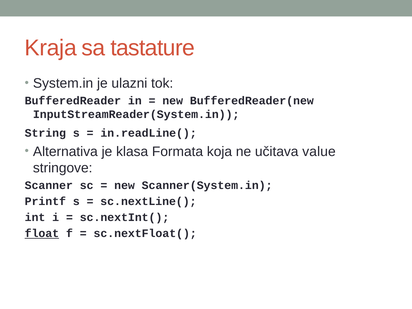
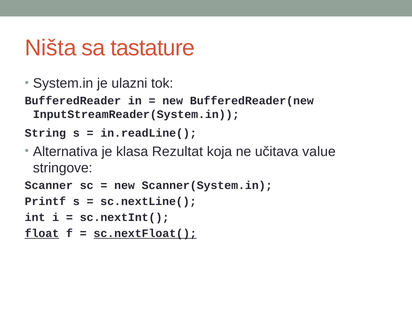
Kraja: Kraja -> Ništa (51, 48)
Formata: Formata -> Rezultat (177, 152)
sc.nextFloat( underline: none -> present (145, 233)
